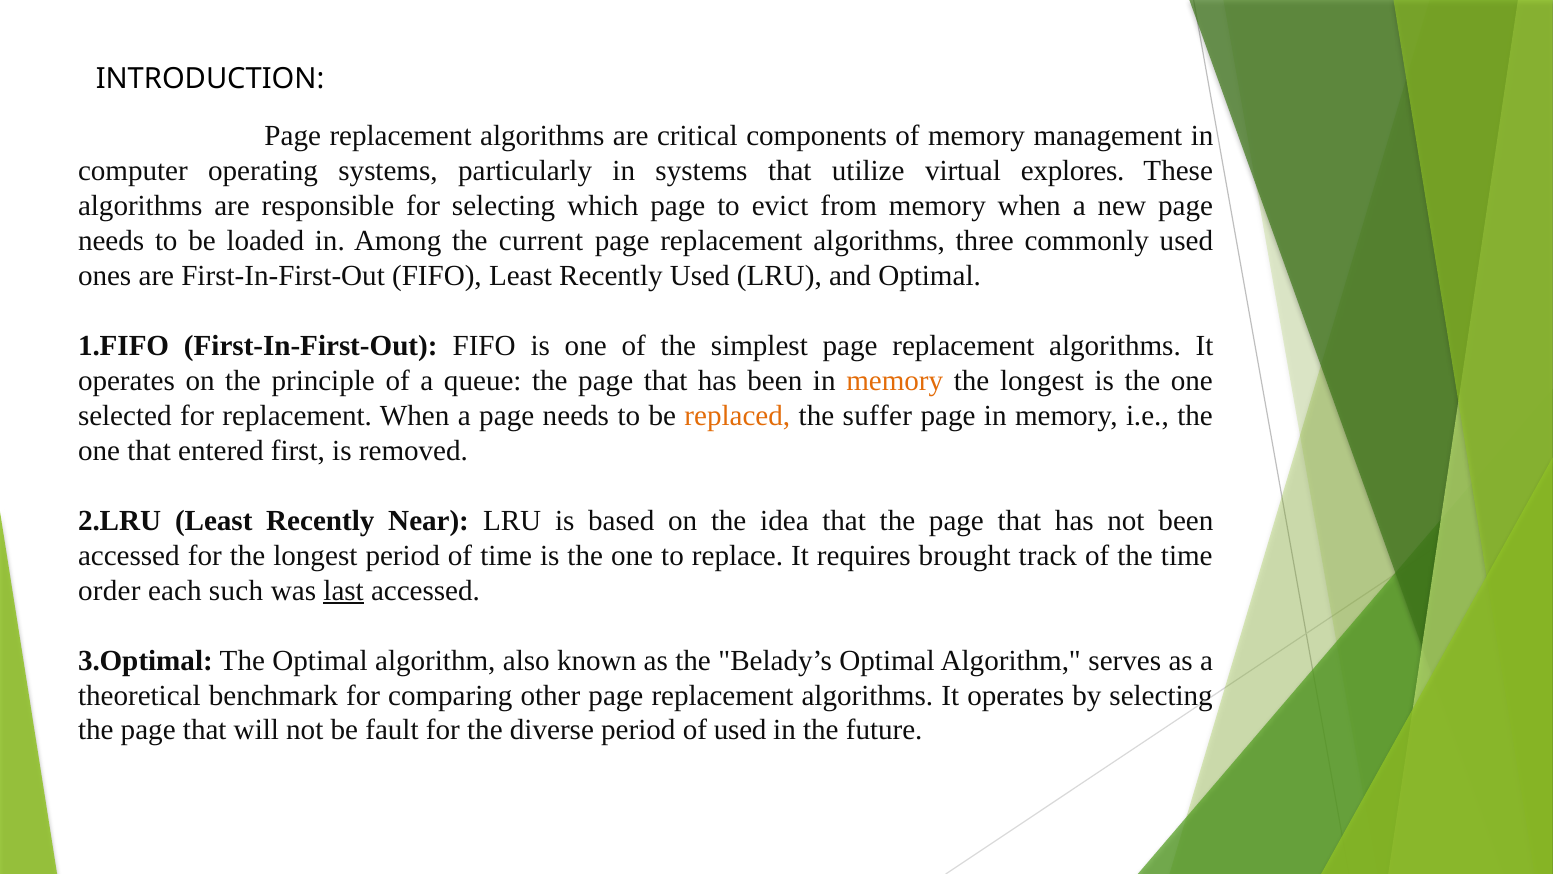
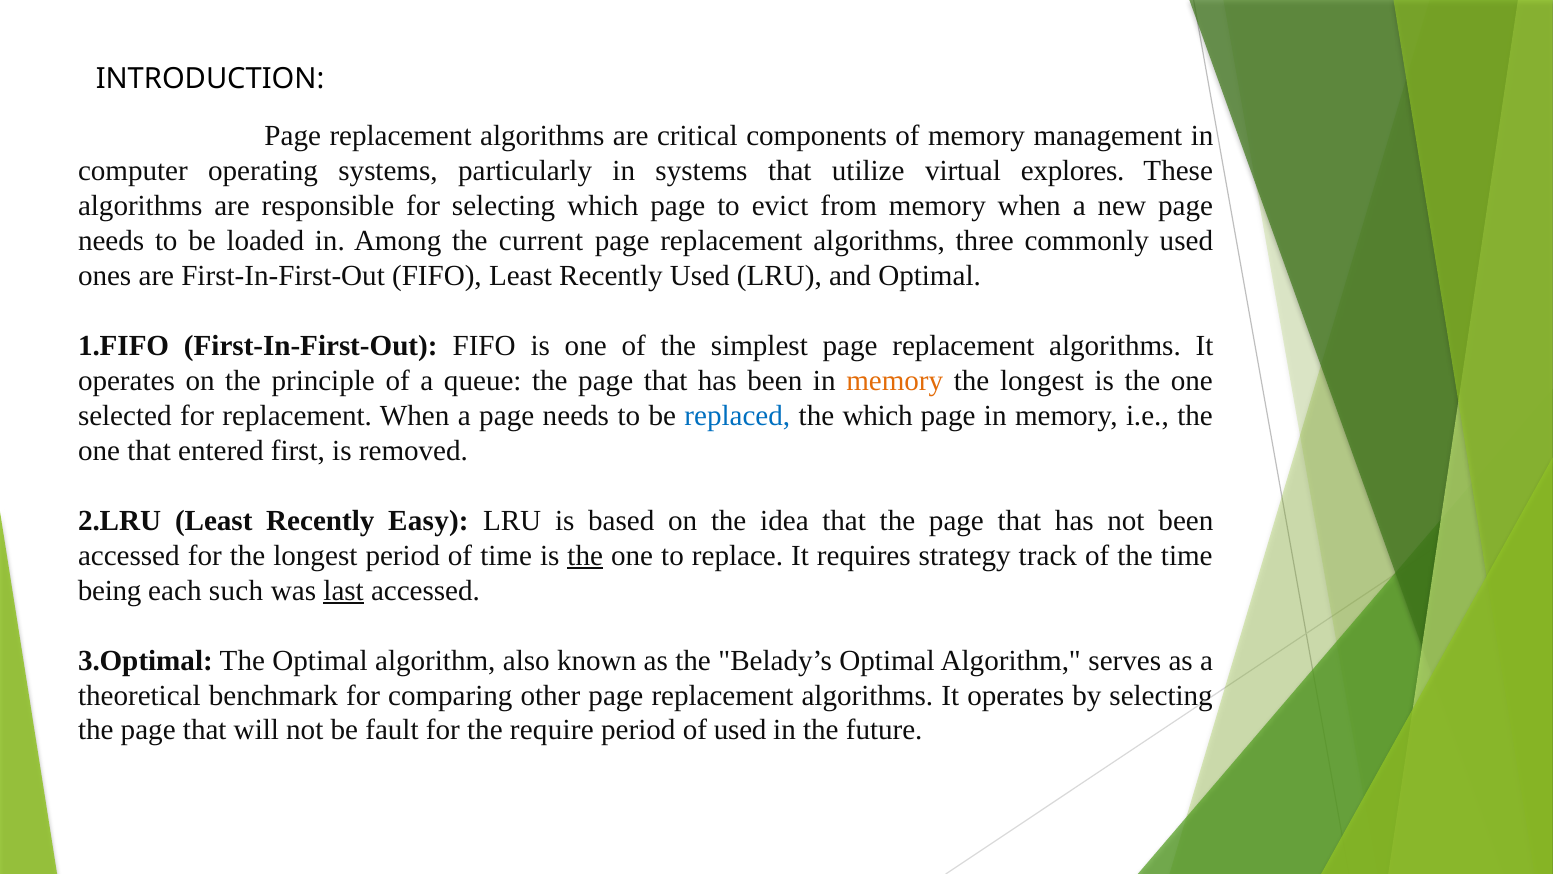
replaced colour: orange -> blue (737, 416)
the suffer: suffer -> which (878, 416)
Near: Near -> Easy (428, 520)
the underline: none -> present (585, 555)
brought: brought -> strategy (965, 555)
order: order -> being (110, 590)
diverse: diverse -> require (552, 730)
